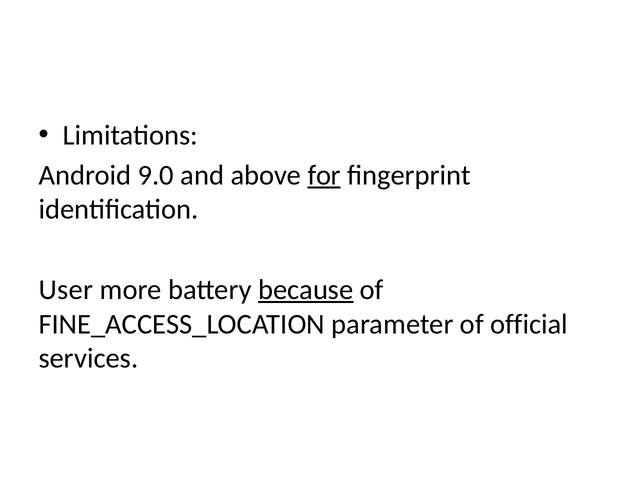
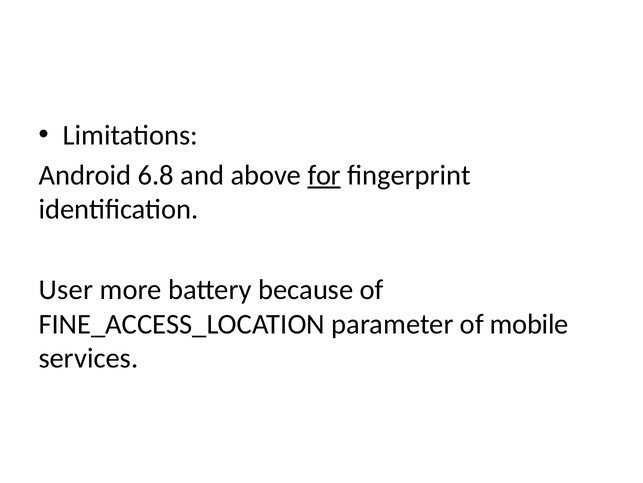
9.0: 9.0 -> 6.8 (156, 175)
because underline: present -> none (306, 289)
official: official -> mobile (529, 324)
